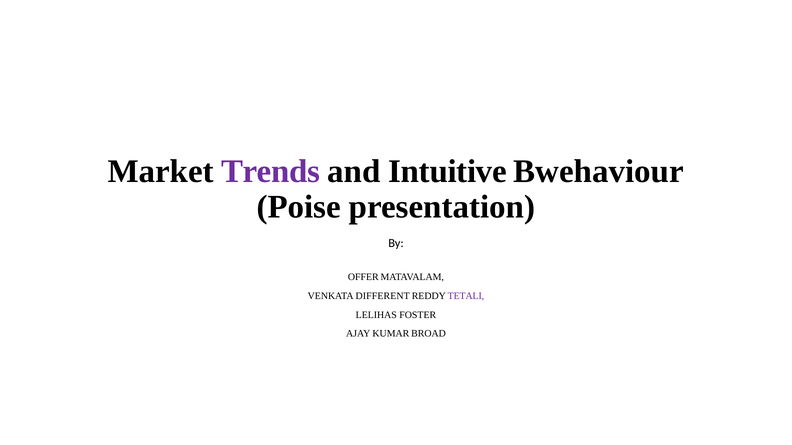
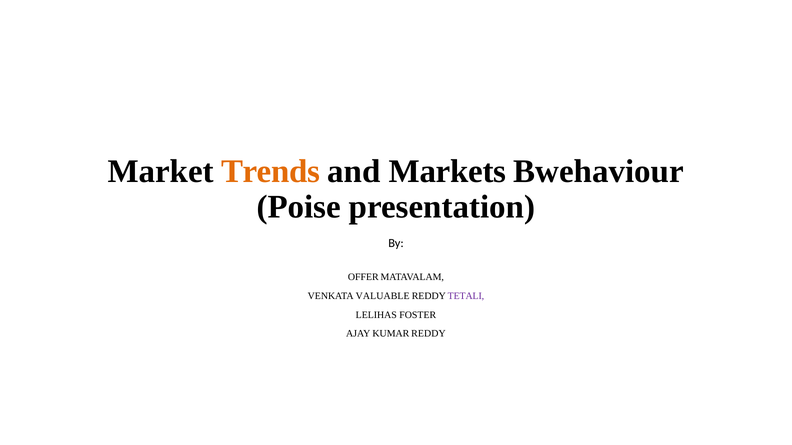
Trends colour: purple -> orange (271, 171)
Intuitive: Intuitive -> Markets (447, 171)
DIFFERENT: DIFFERENT -> VALUABLE (383, 296)
KUMAR BROAD: BROAD -> REDDY (428, 334)
